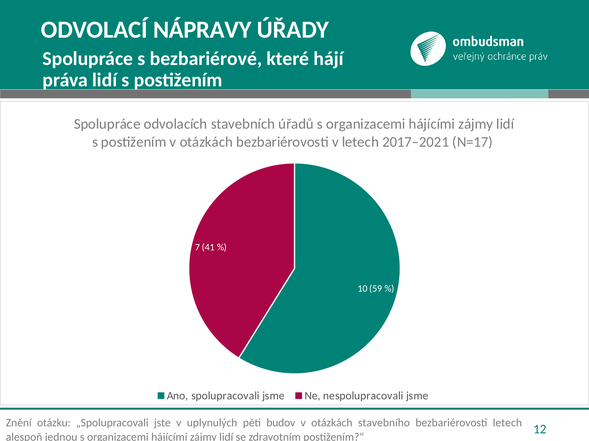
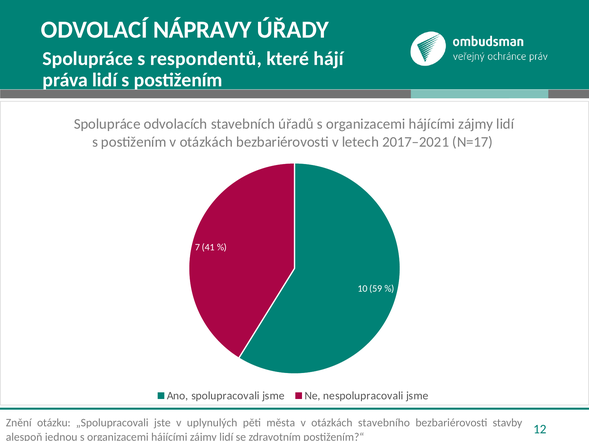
bezbariérové: bezbariérové -> respondentů (206, 59)
budov: budov -> města (281, 424)
bezbariérovosti letech: letech -> stavby (507, 424)
